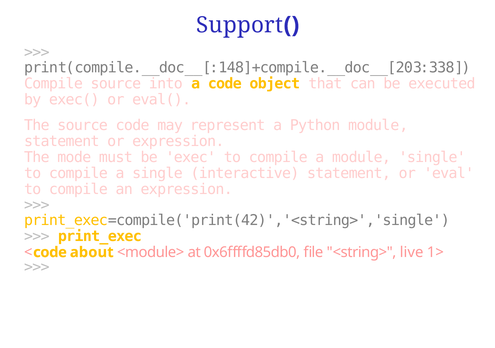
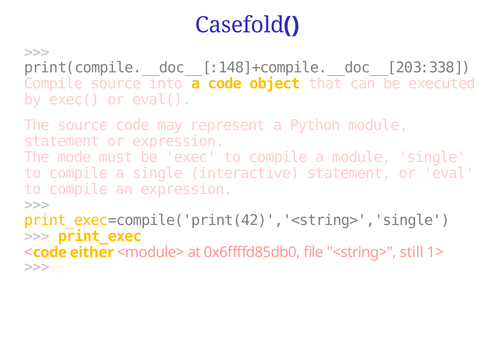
Support: Support -> Casefold (240, 25)
about: about -> either (92, 253)
live: live -> still (412, 253)
